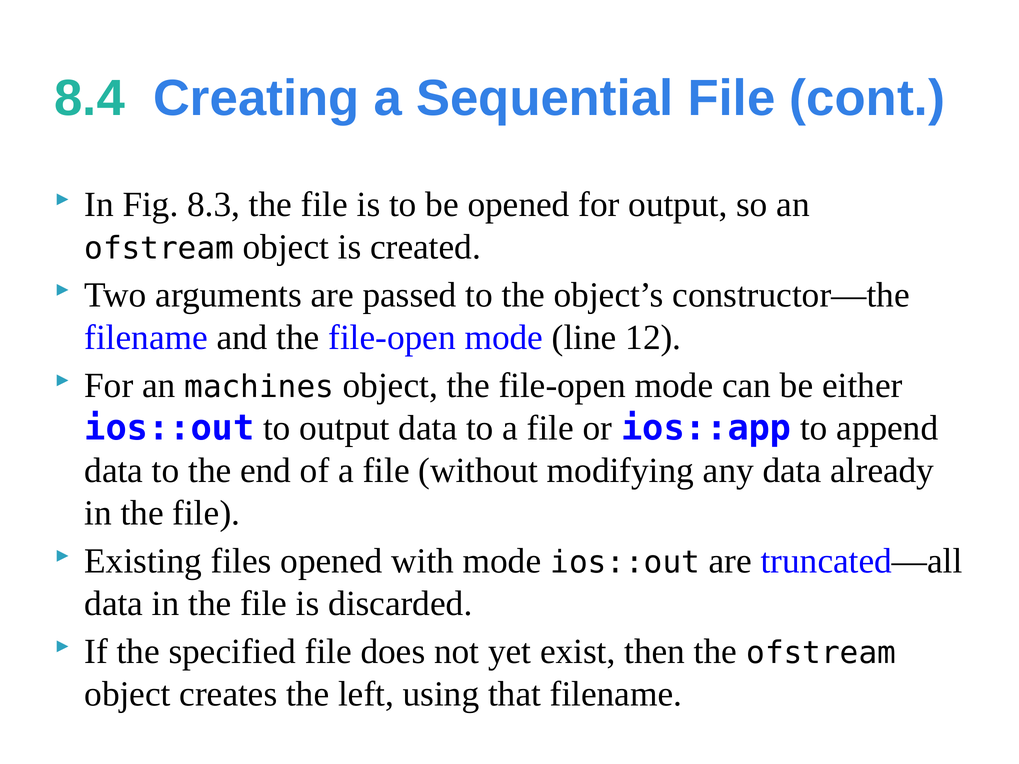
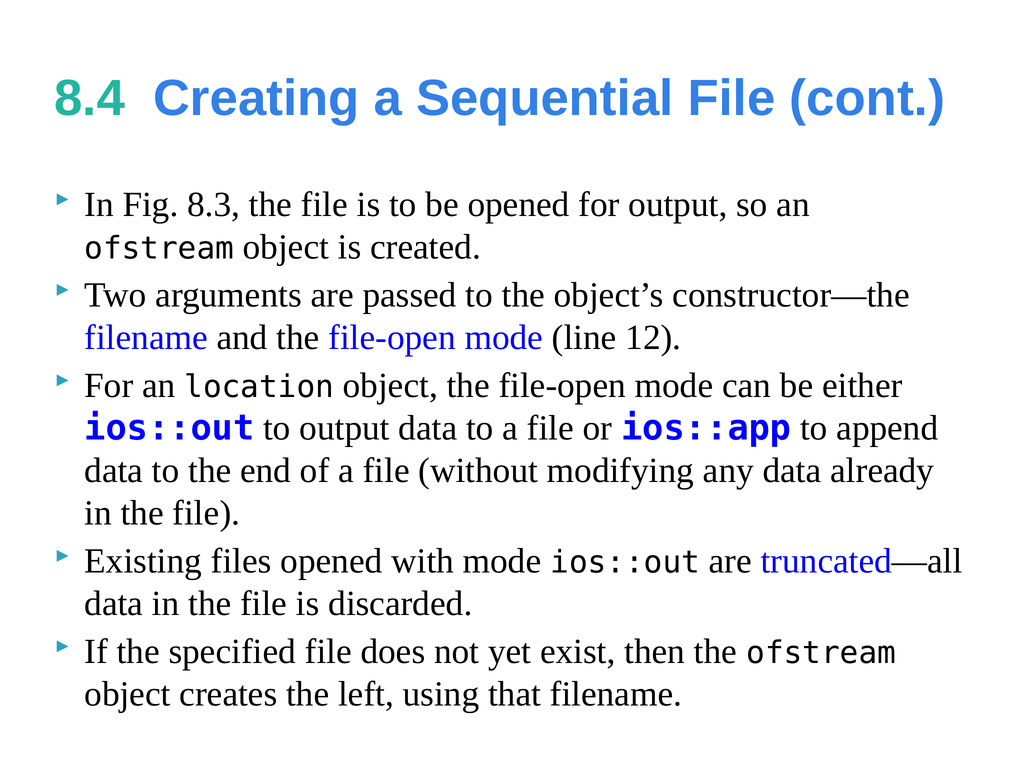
machines: machines -> location (259, 387)
